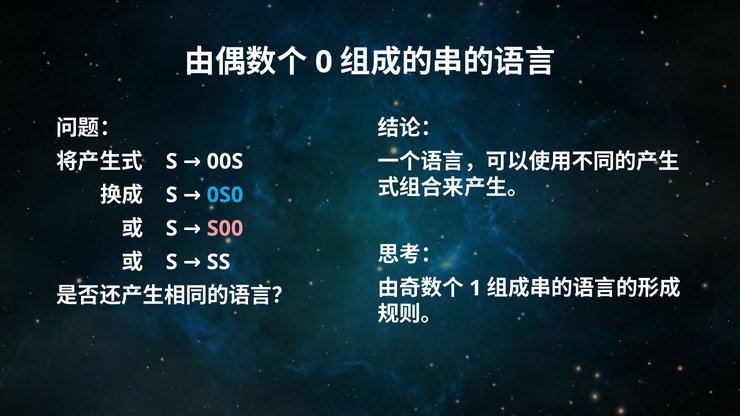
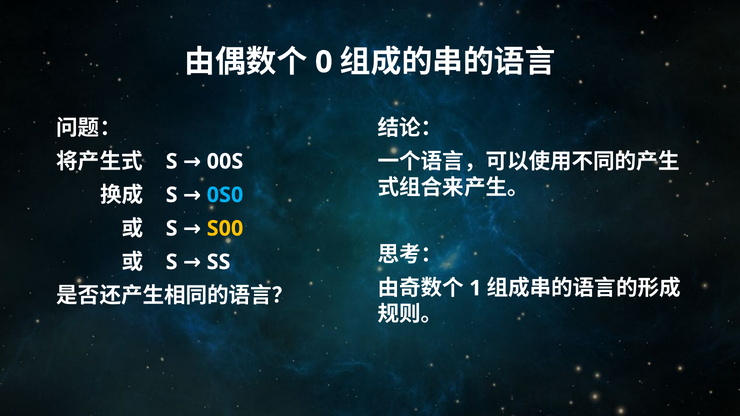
S00 colour: pink -> yellow (225, 229)
